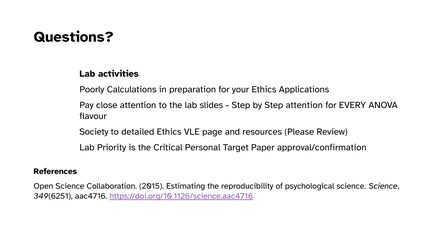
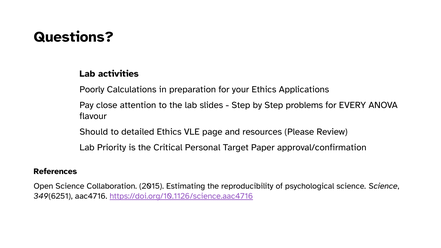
Step attention: attention -> problems (304, 105)
Society: Society -> Should (94, 132)
